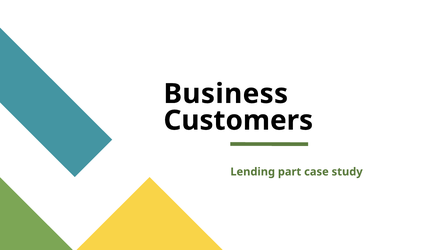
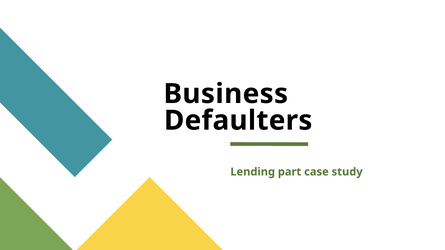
Customers: Customers -> Defaulters (238, 121)
